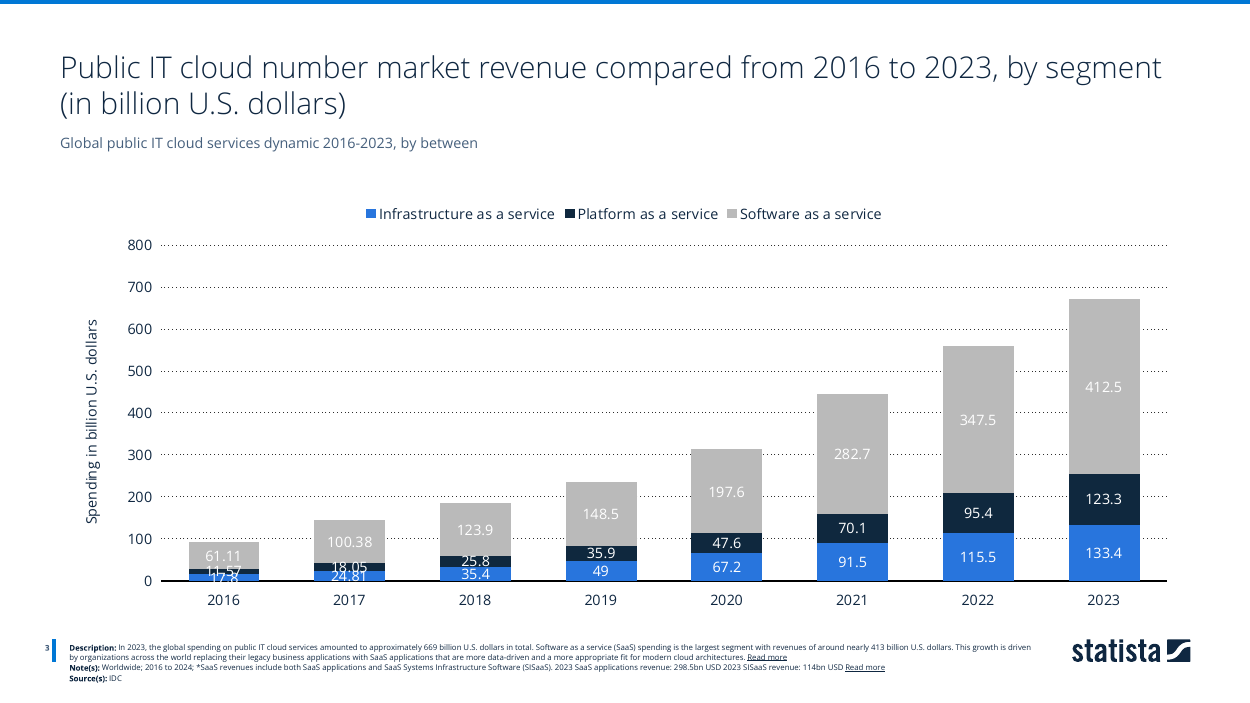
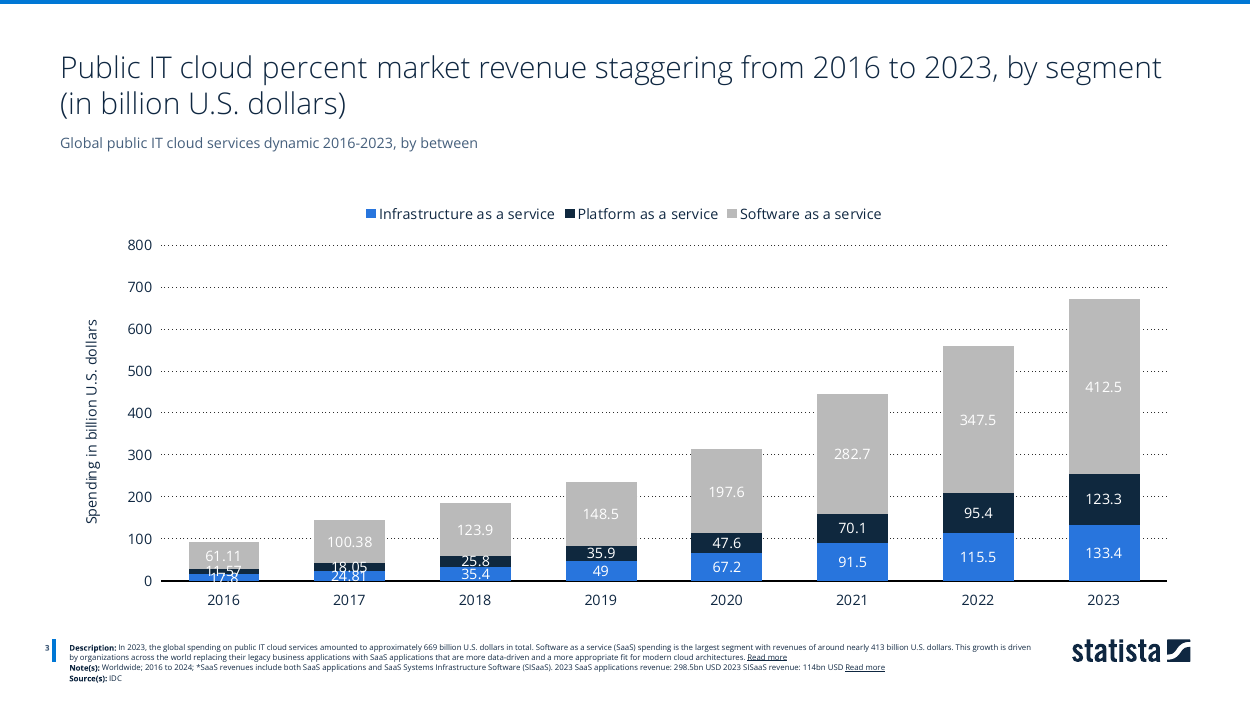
number: number -> percent (315, 68)
compared: compared -> staggering (664, 68)
